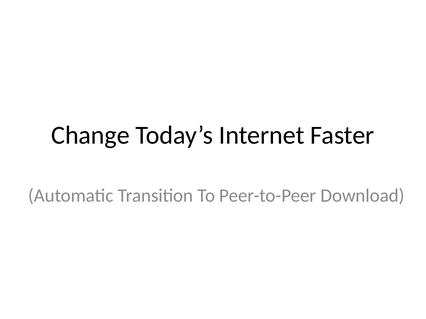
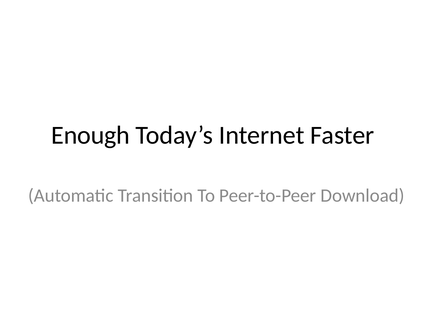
Change: Change -> Enough (91, 135)
